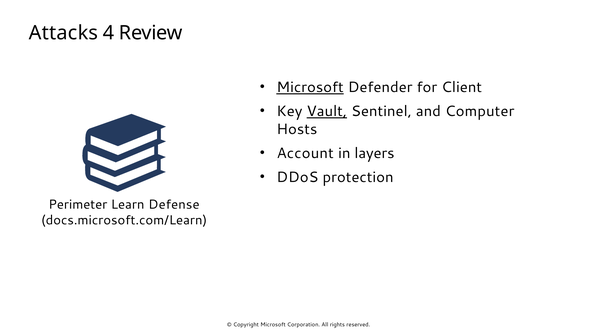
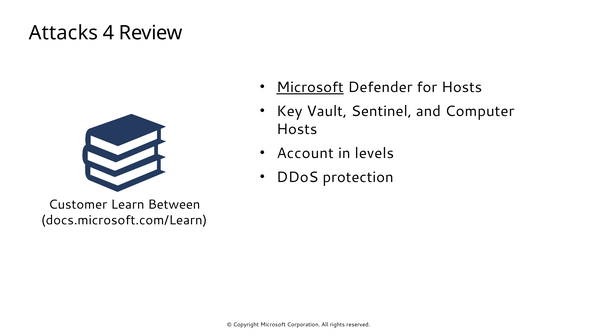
for Client: Client -> Hosts (462, 87)
Vault underline: present -> none (327, 111)
layers: layers -> levels (374, 153)
Perimeter: Perimeter -> Customer (78, 204)
Defense: Defense -> Between (174, 204)
